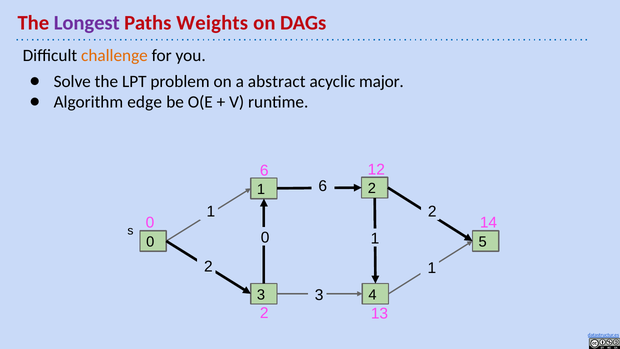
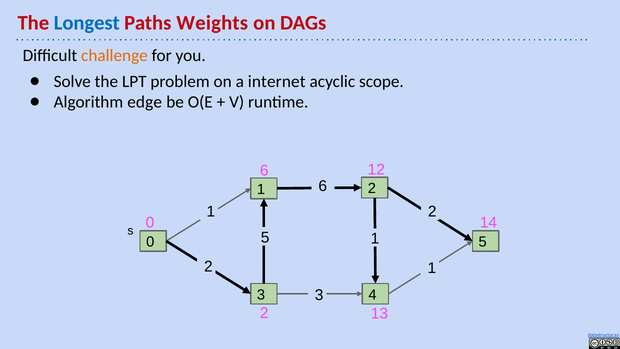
Longest colour: purple -> blue (87, 23)
abstract: abstract -> internet (277, 81)
major: major -> scope (381, 81)
s 0: 0 -> 5 (265, 237)
